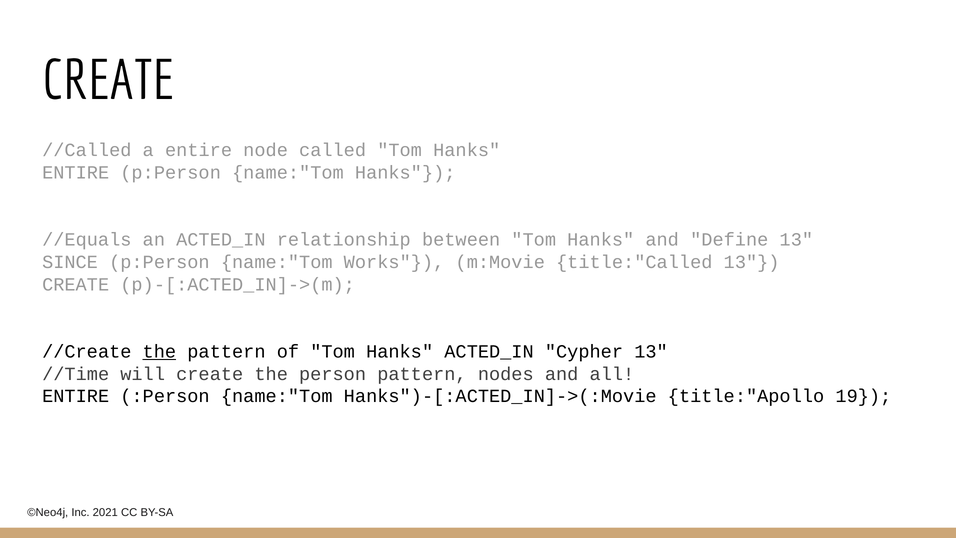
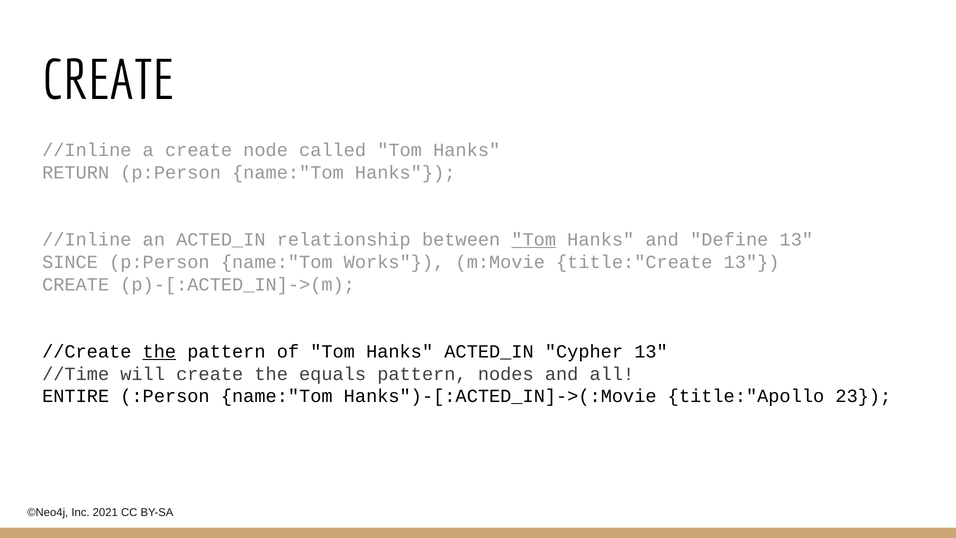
//Called: //Called -> //Inline (87, 150)
a entire: entire -> create (199, 150)
ENTIRE: ENTIRE -> RETURN (76, 172)
//Equals: //Equals -> //Inline (87, 240)
Tom underline: none -> present (534, 240)
title:"Called: title:"Called -> title:"Create (634, 262)
person: person -> equals (333, 374)
19: 19 -> 23 (863, 396)
